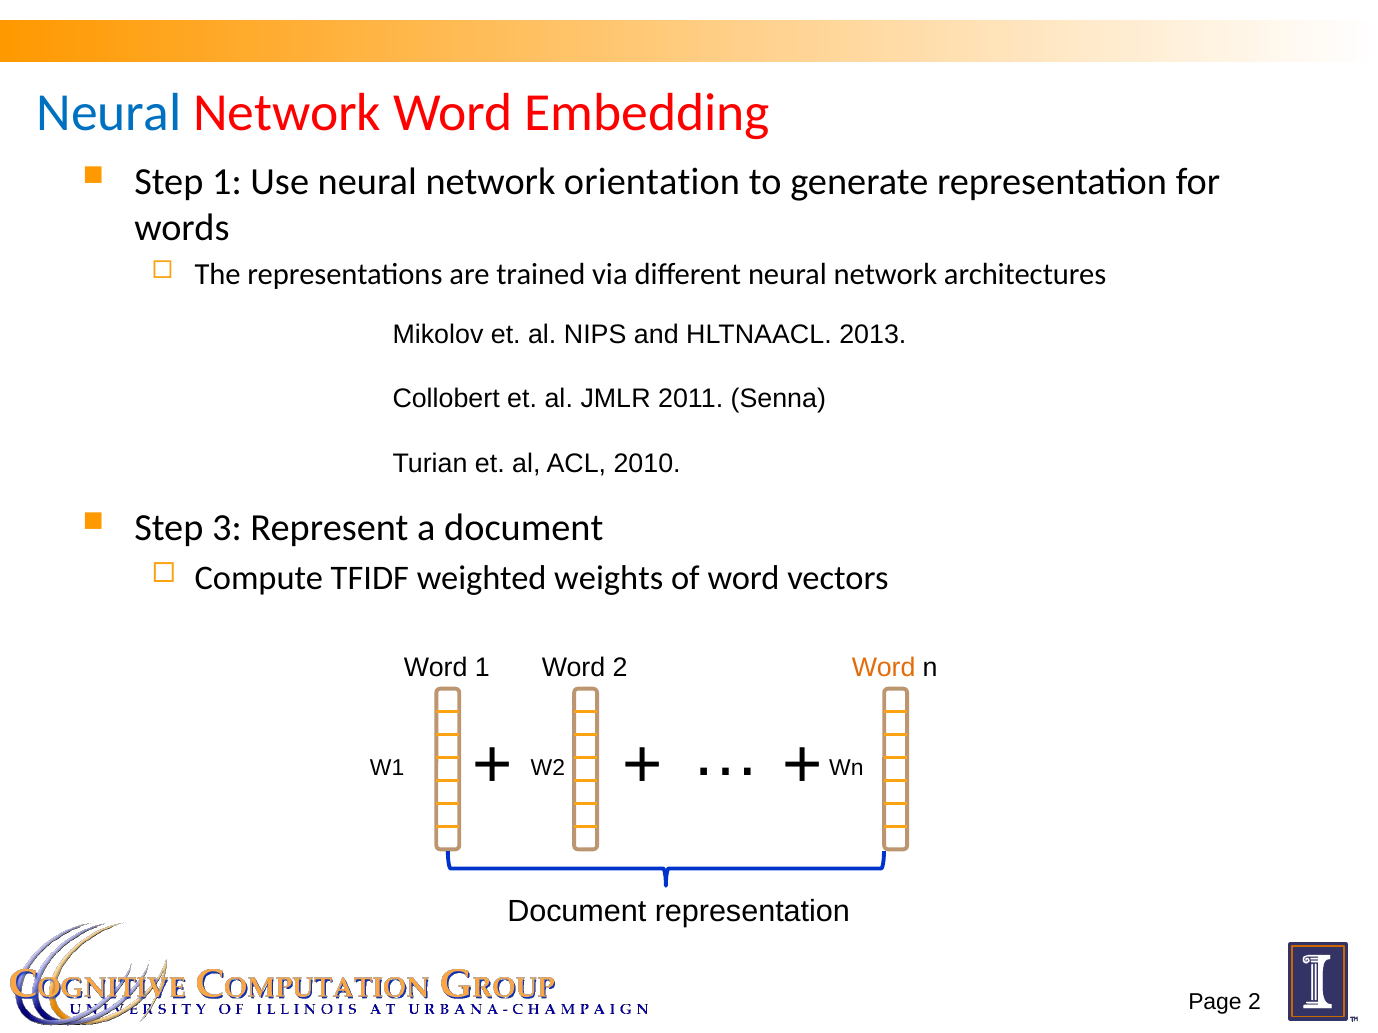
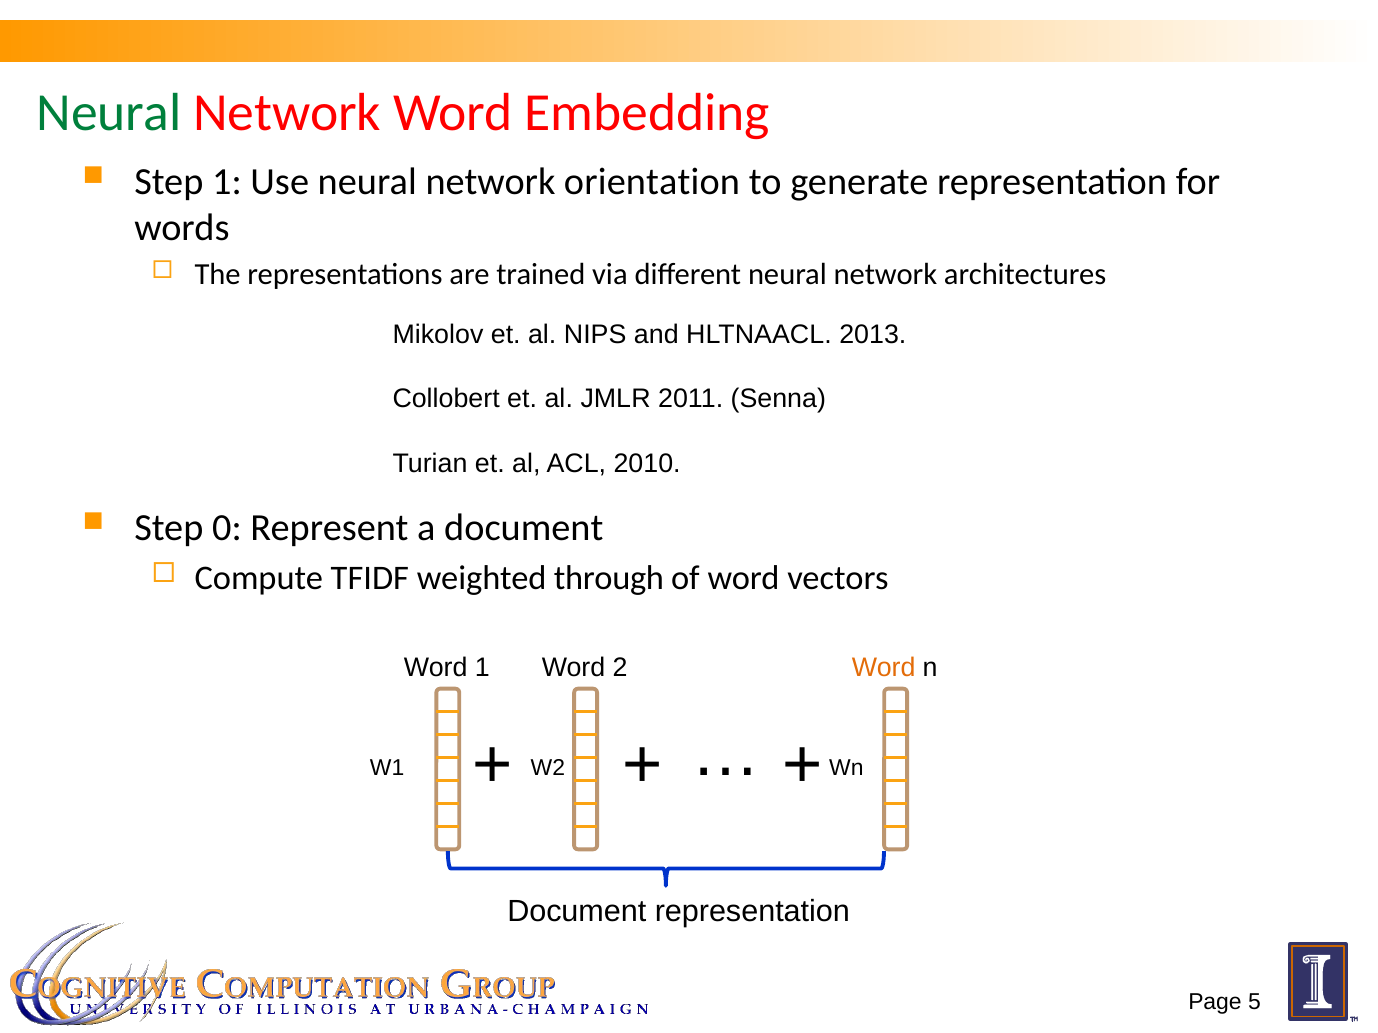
Neural colour: blue -> green (109, 113)
3: 3 -> 0 (227, 528)
weights: weights -> through (609, 578)
Page 2: 2 -> 5 (1255, 1003)
